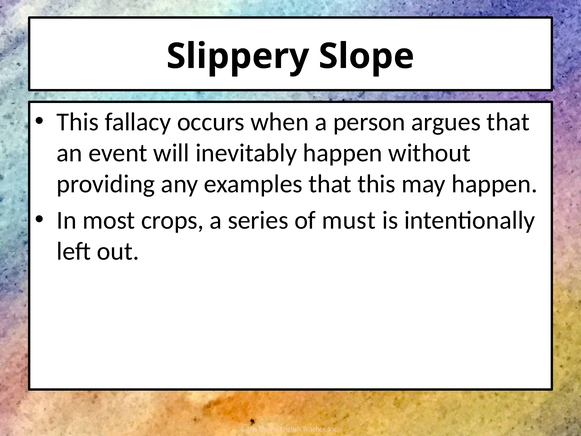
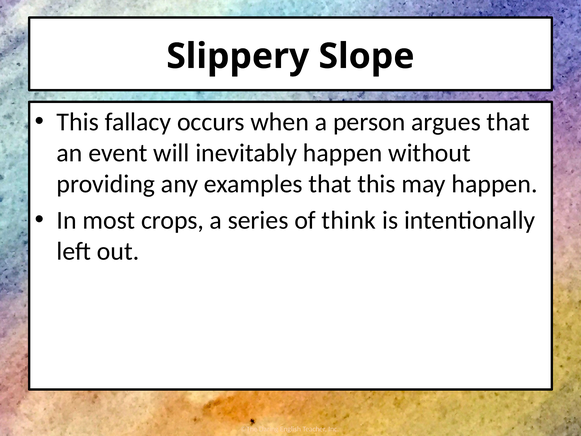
must: must -> think (349, 220)
